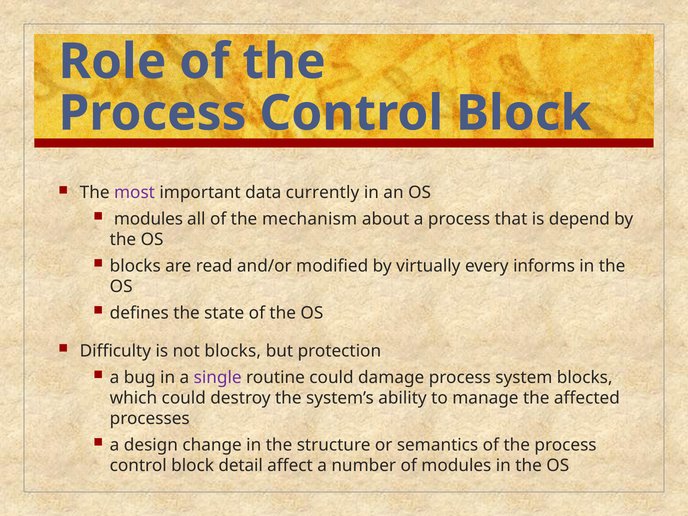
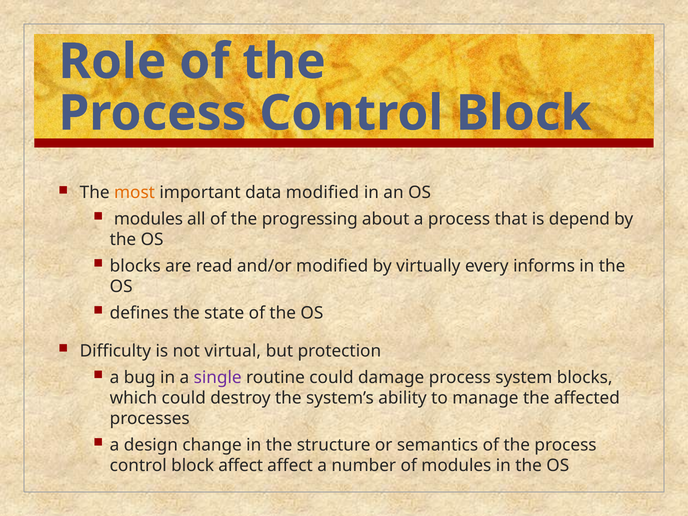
most colour: purple -> orange (134, 193)
data currently: currently -> modified (322, 193)
mechanism: mechanism -> progressing (310, 219)
not blocks: blocks -> virtual (233, 351)
block detail: detail -> affect (241, 466)
